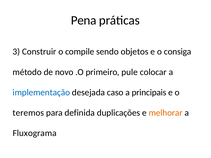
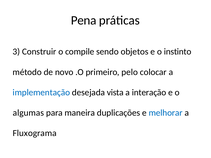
consiga: consiga -> instinto (178, 52)
pule: pule -> pelo (130, 72)
caso: caso -> vista (115, 93)
principais: principais -> interação (149, 93)
teremos: teremos -> algumas (28, 113)
definida: definida -> maneira (80, 113)
melhorar colour: orange -> blue (166, 113)
